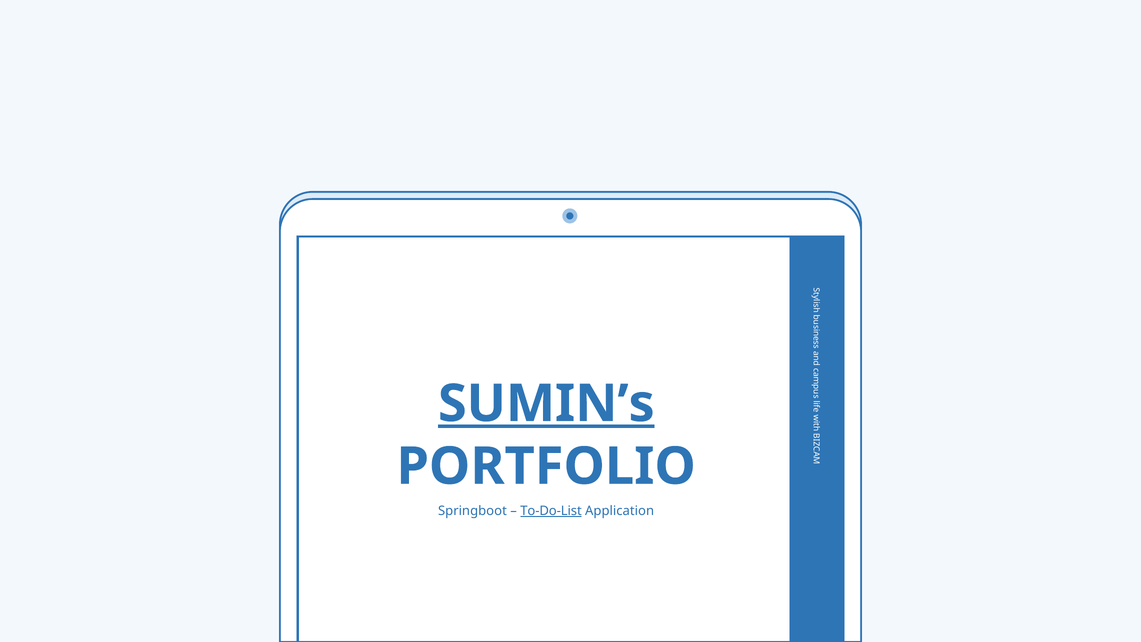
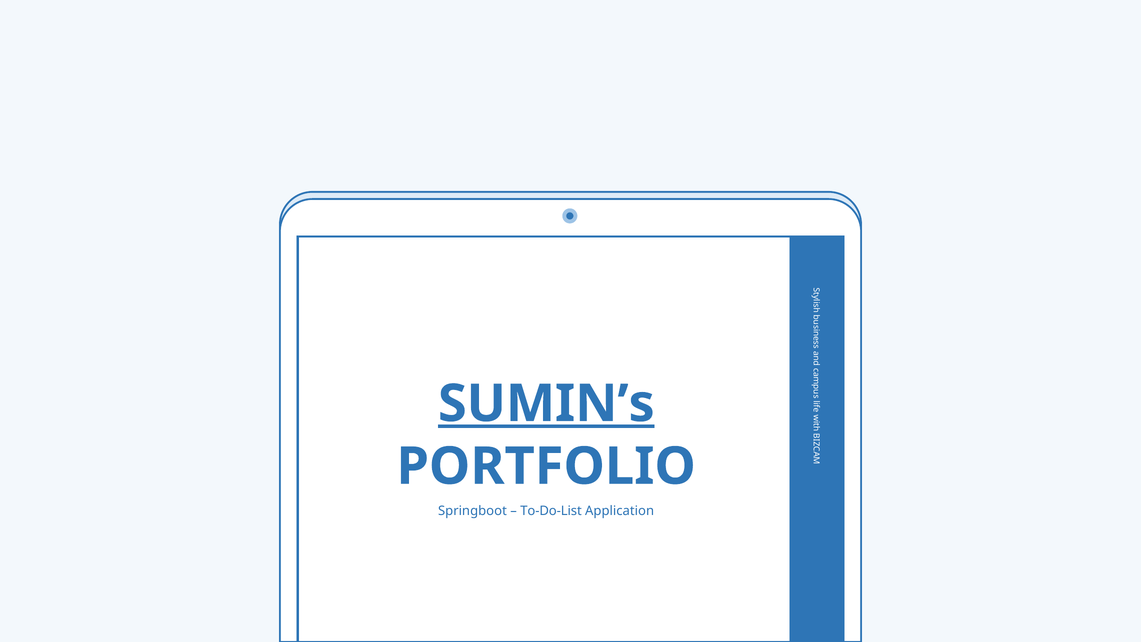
To-Do-List underline: present -> none (551, 511)
